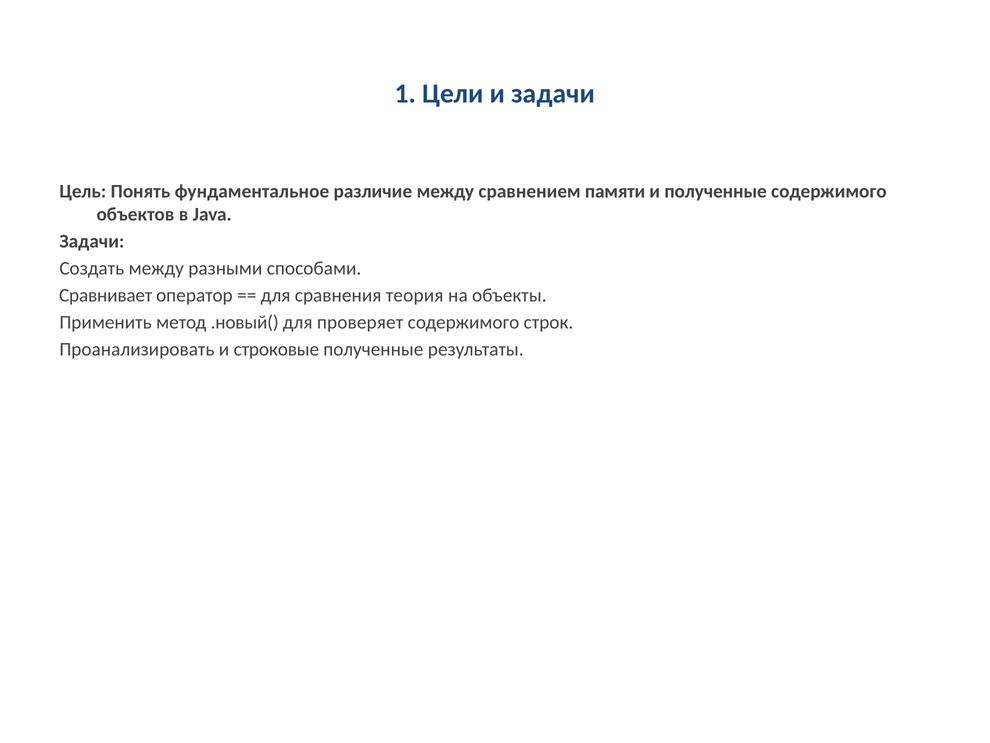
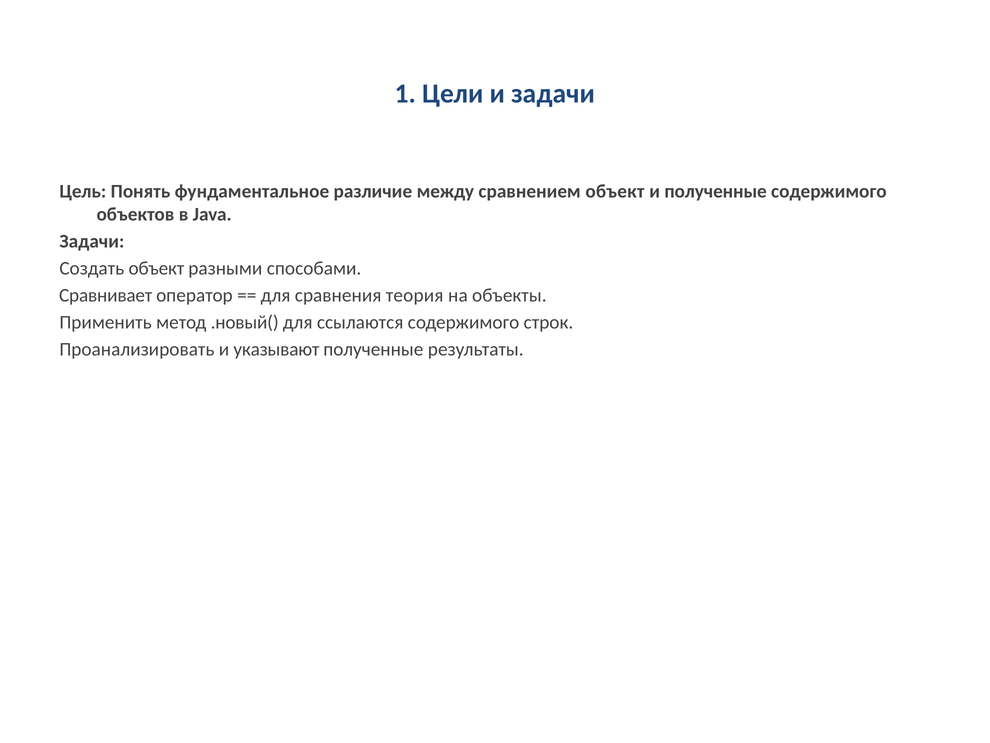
сравнением памяти: памяти -> объект (615, 191)
Создать между: между -> объект (156, 268)
проверяет: проверяет -> ссылаются (360, 322)
строковые: строковые -> указывают (276, 349)
